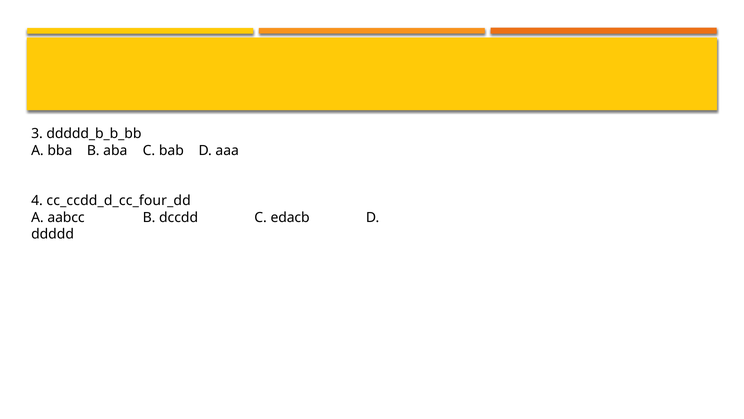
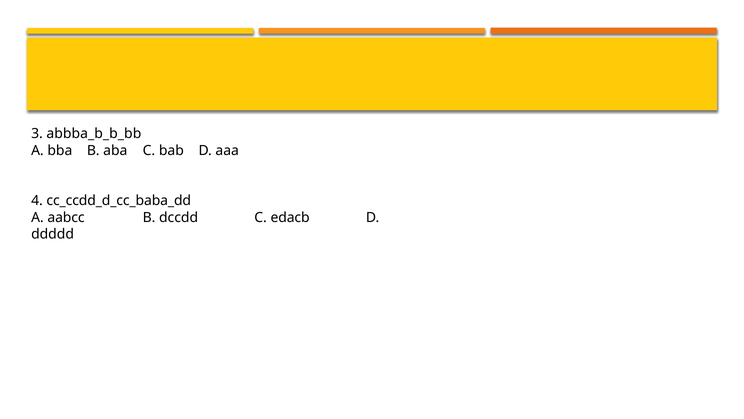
ddddd_b_b_bb: ddddd_b_b_bb -> abbba_b_b_bb (94, 134)
cc_ccdd_d_cc_four_dd: cc_ccdd_d_cc_four_dd -> cc_ccdd_d_cc_baba_dd (119, 200)
